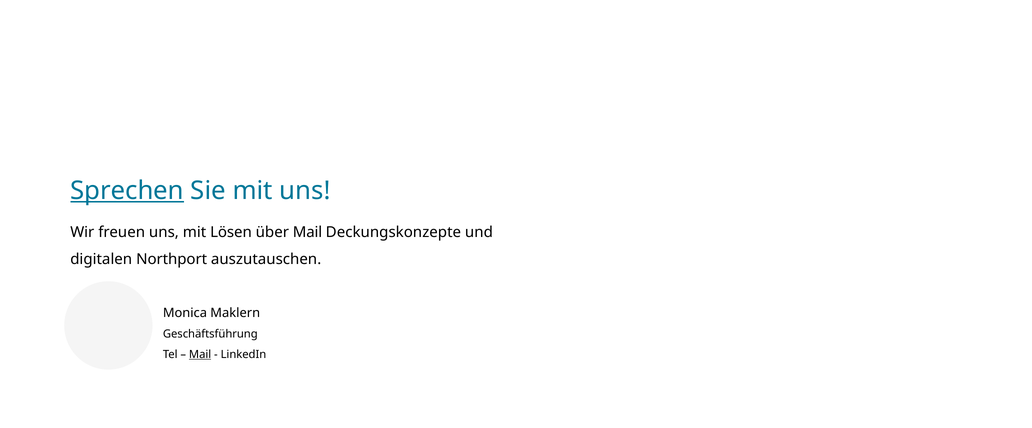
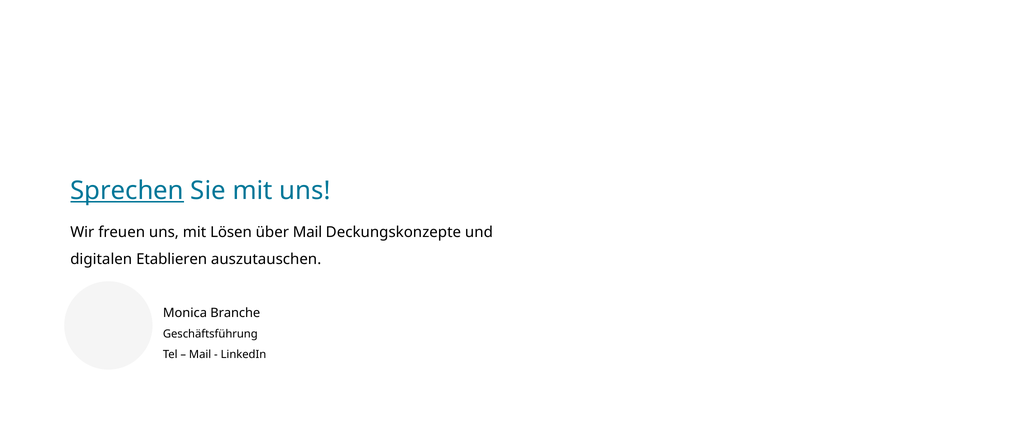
Northport: Northport -> Etablieren (172, 259)
Maklern: Maklern -> Branche (235, 313)
Mail underline: present -> none (200, 355)
